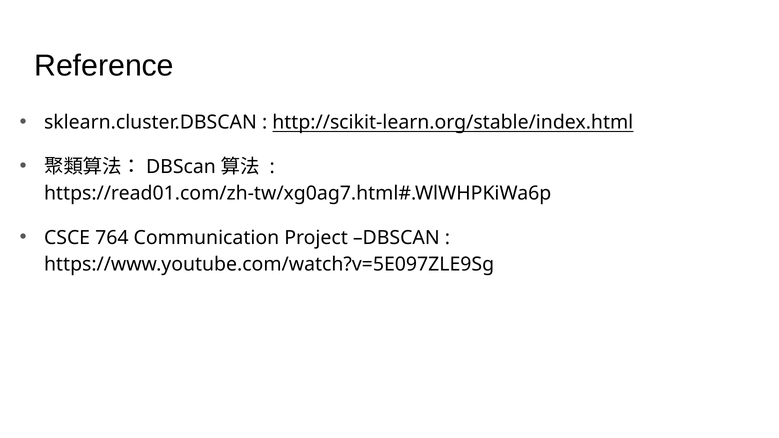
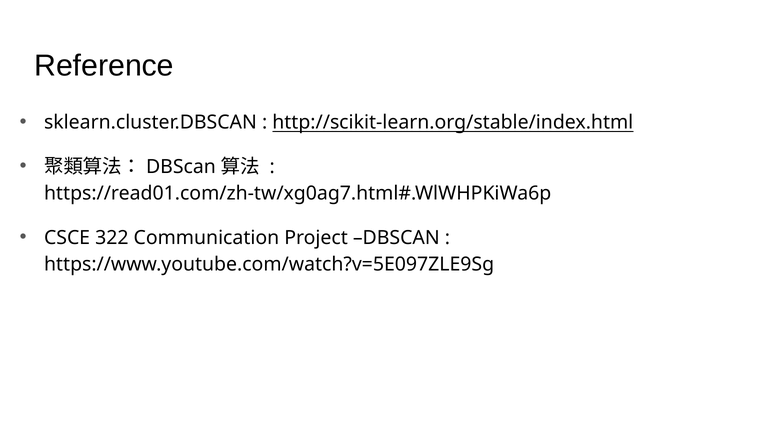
764: 764 -> 322 (112, 238)
